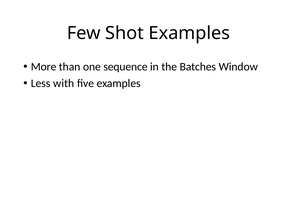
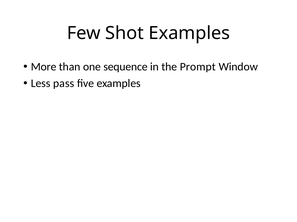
Batches: Batches -> Prompt (198, 67)
with: with -> pass (64, 84)
